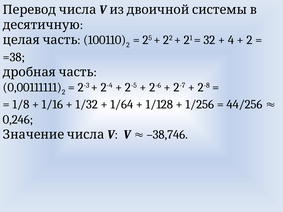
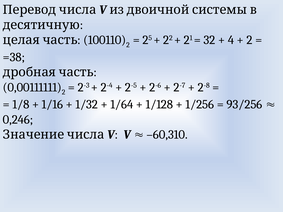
44/256: 44/256 -> 93/256 (244, 105)
–38,746: –38,746 -> –60,310 (167, 135)
